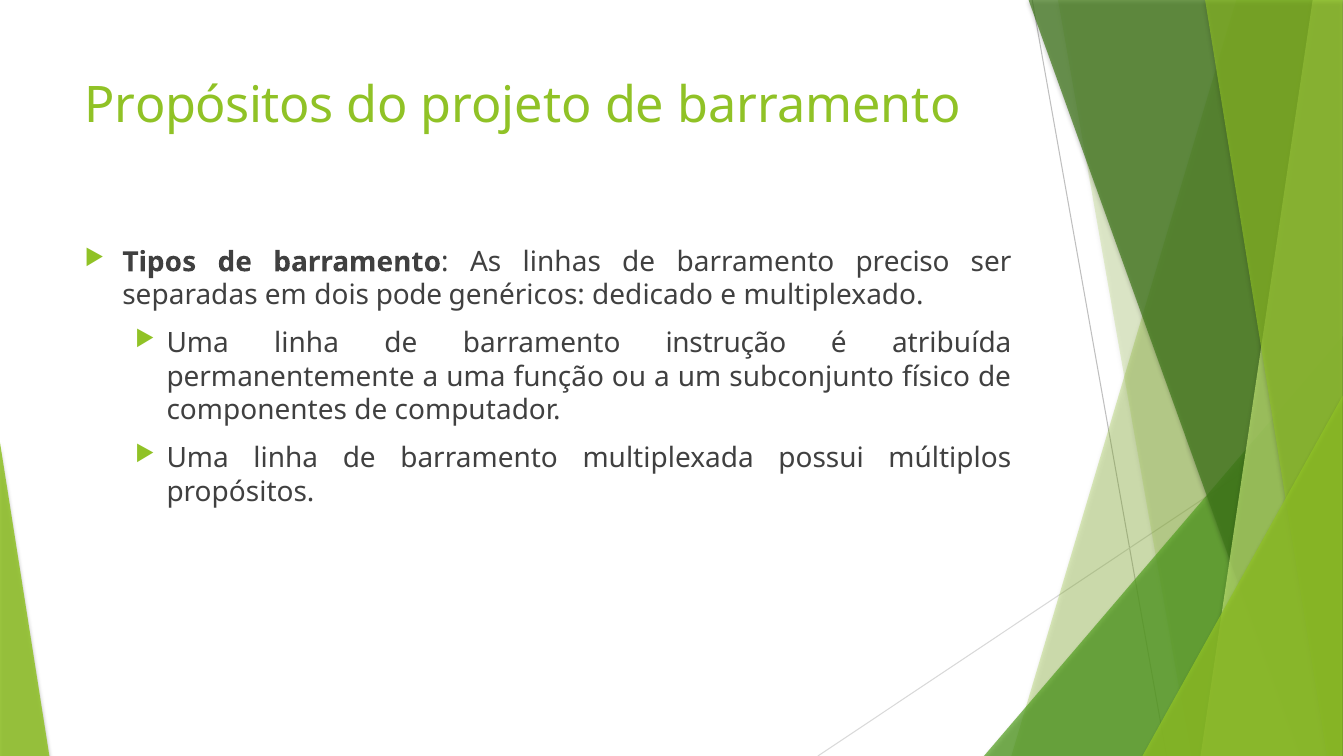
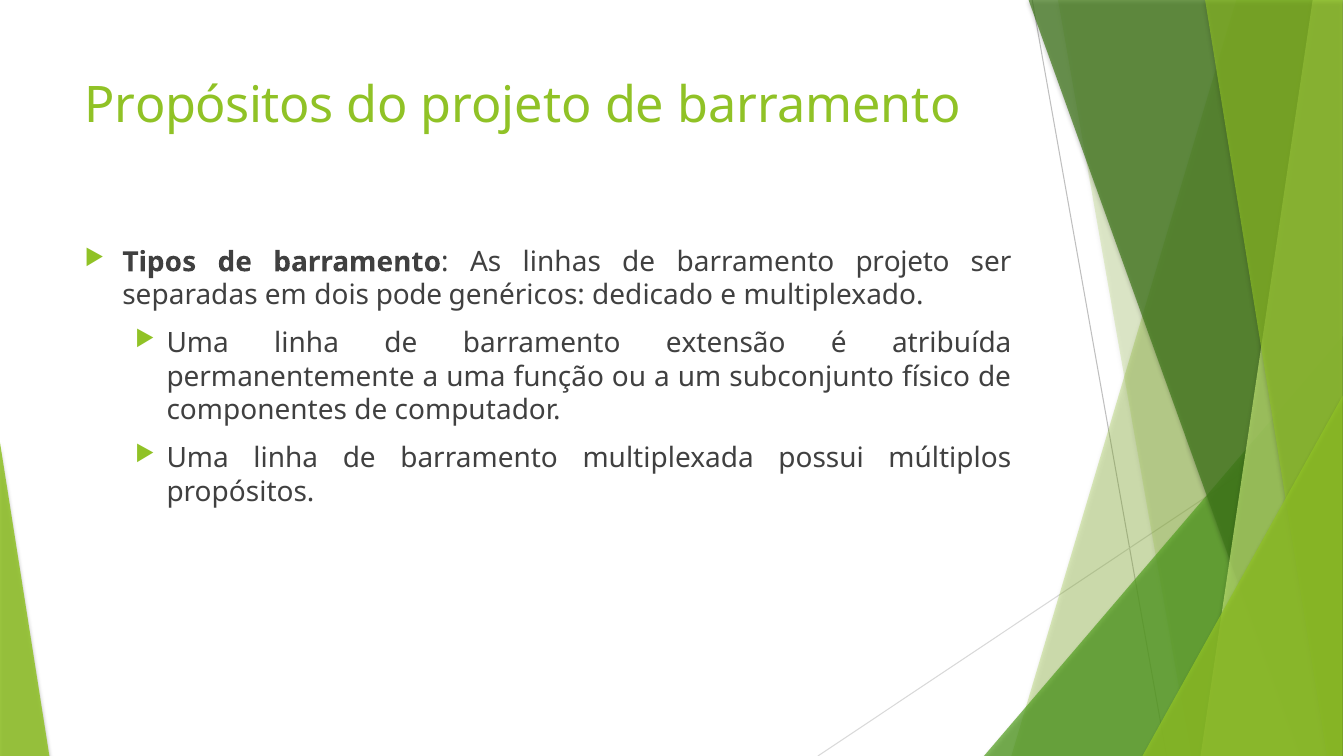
barramento preciso: preciso -> projeto (903, 262)
instrução: instrução -> extensão (726, 343)
